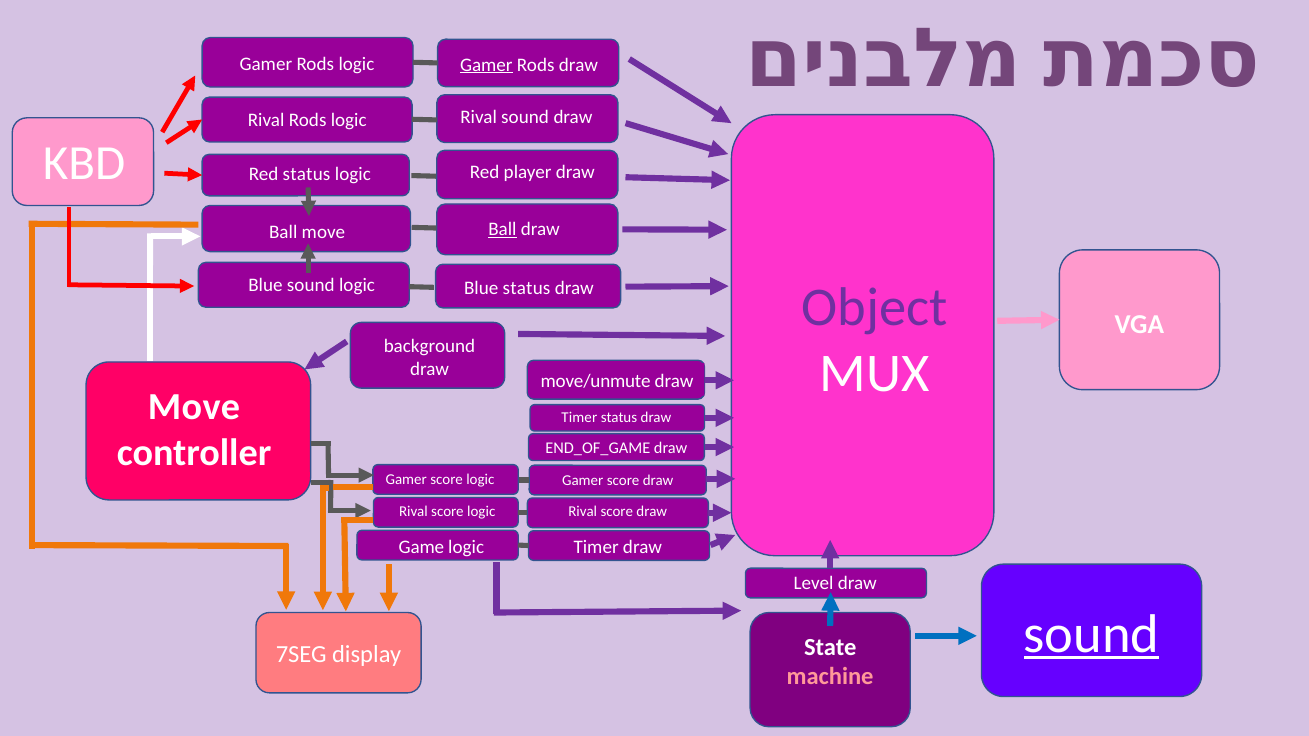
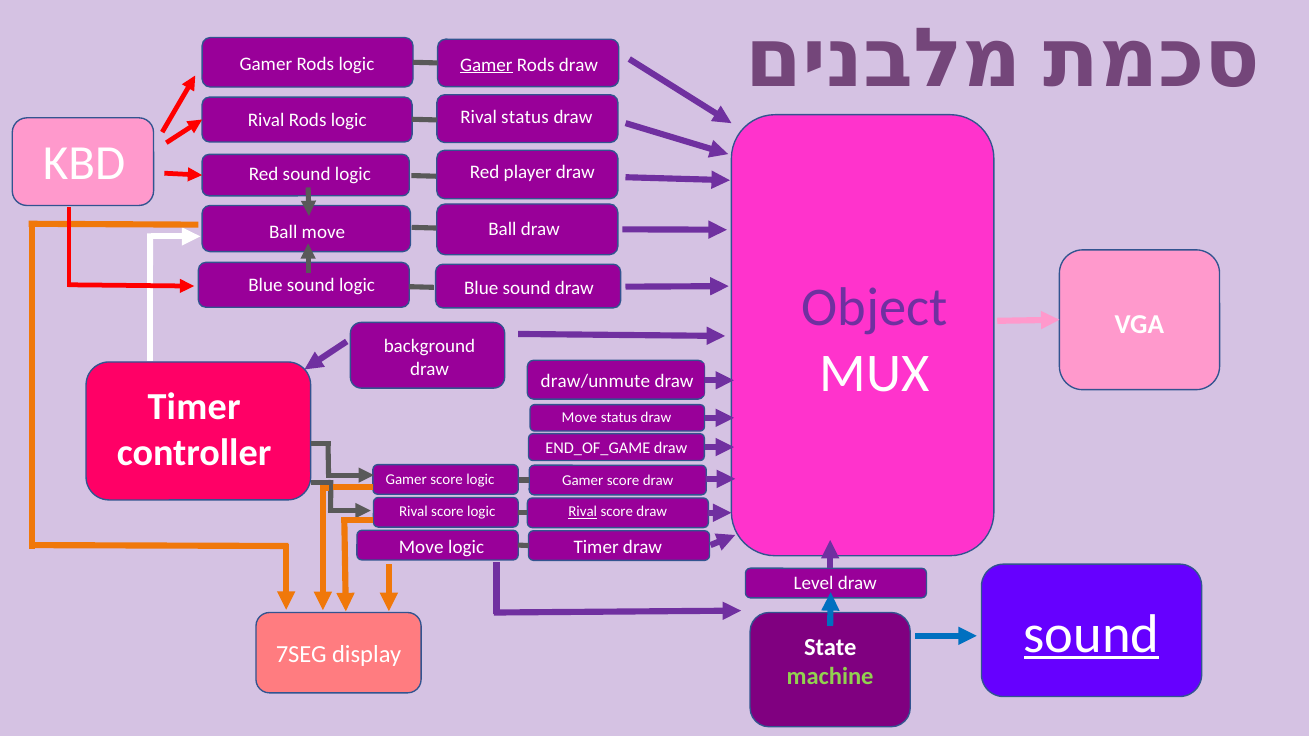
Rival sound: sound -> status (525, 117)
Red status: status -> sound (307, 175)
Ball underline: present -> none (502, 230)
status: status -> sound (527, 288)
move/unmute: move/unmute -> draw/unmute (595, 381)
Move: Move -> Timer (194, 407)
Timer: Timer -> Move (579, 418)
Rival underline: none -> present (583, 512)
Game: Game -> Move (421, 547)
machine colour: pink -> light green (830, 677)
